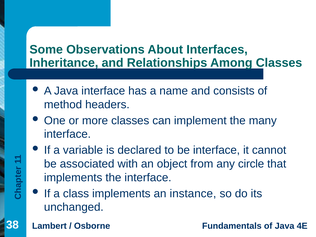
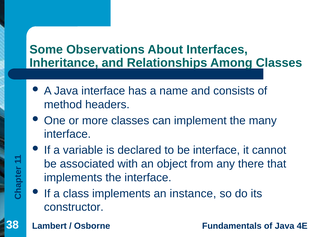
circle: circle -> there (251, 164)
unchanged: unchanged -> constructor (74, 207)
